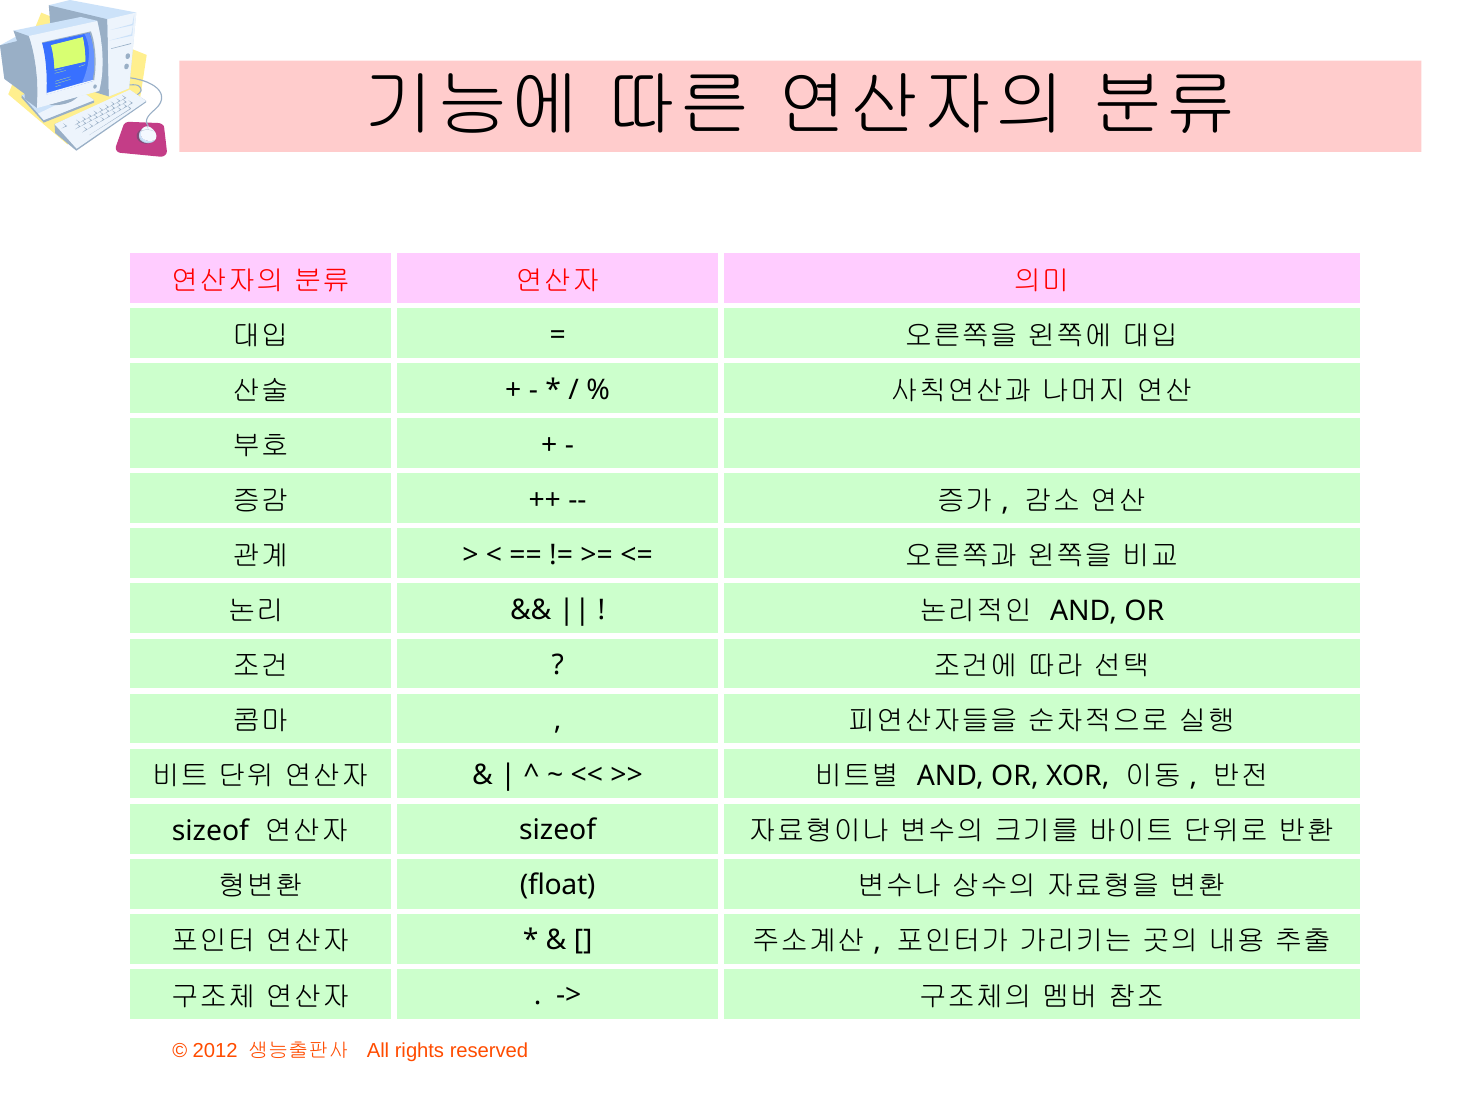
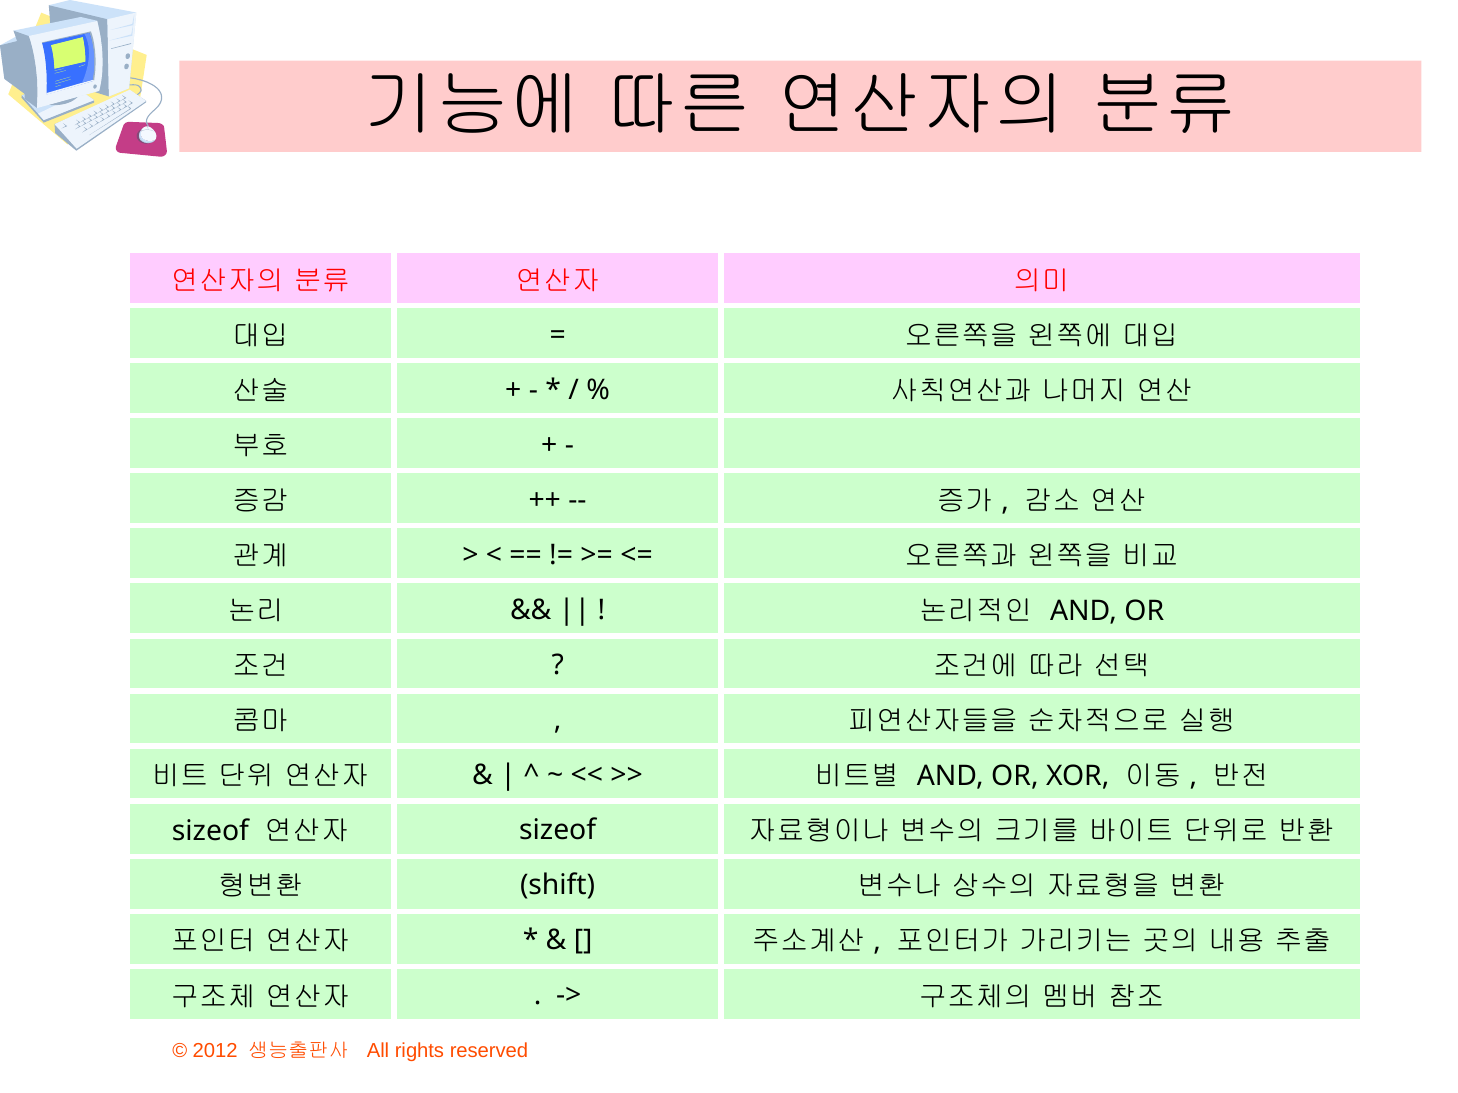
float: float -> shift (558, 886)
